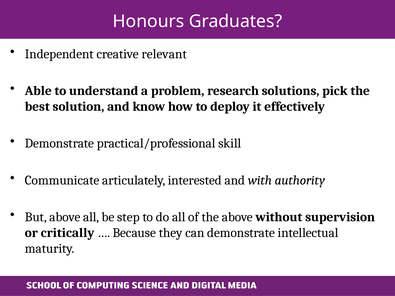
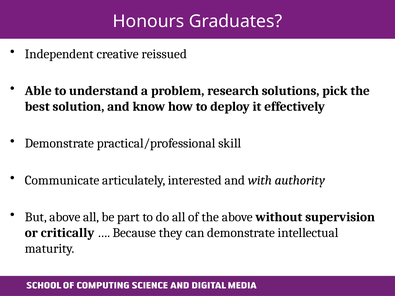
relevant: relevant -> reissued (164, 54)
step: step -> part (128, 217)
